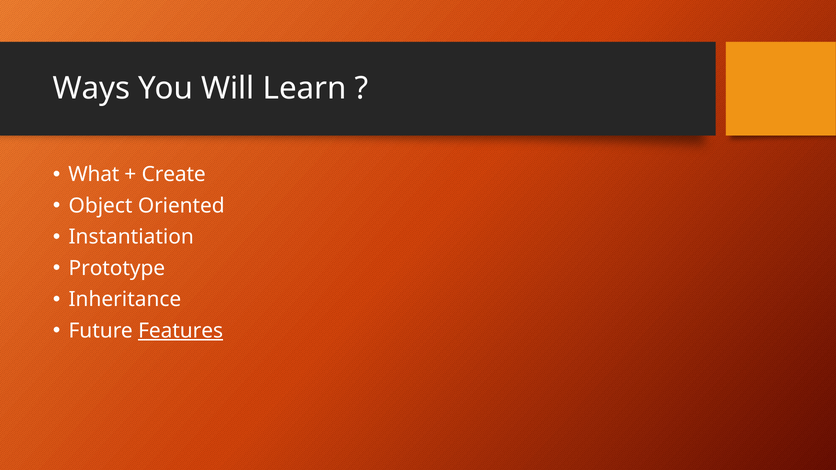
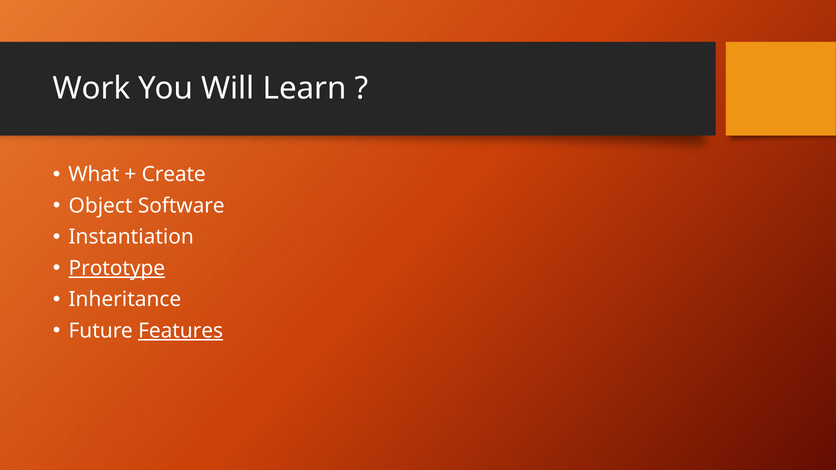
Ways: Ways -> Work (92, 88)
Oriented: Oriented -> Software (181, 206)
Prototype underline: none -> present (117, 268)
